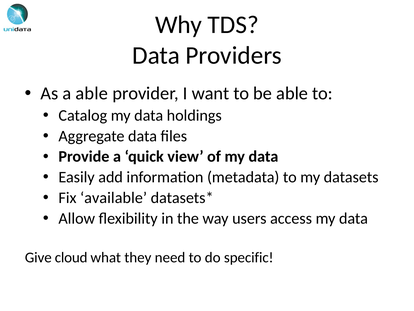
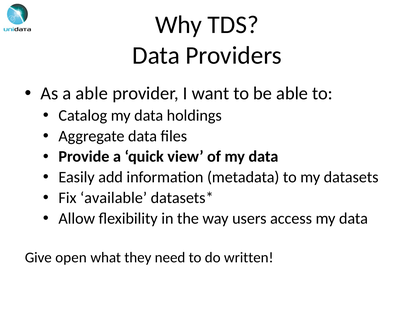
cloud: cloud -> open (71, 257)
specific: specific -> written (249, 257)
